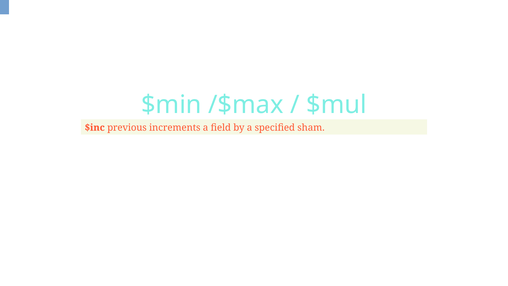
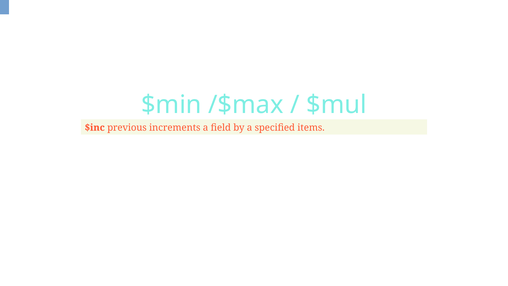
sham: sham -> items (311, 127)
